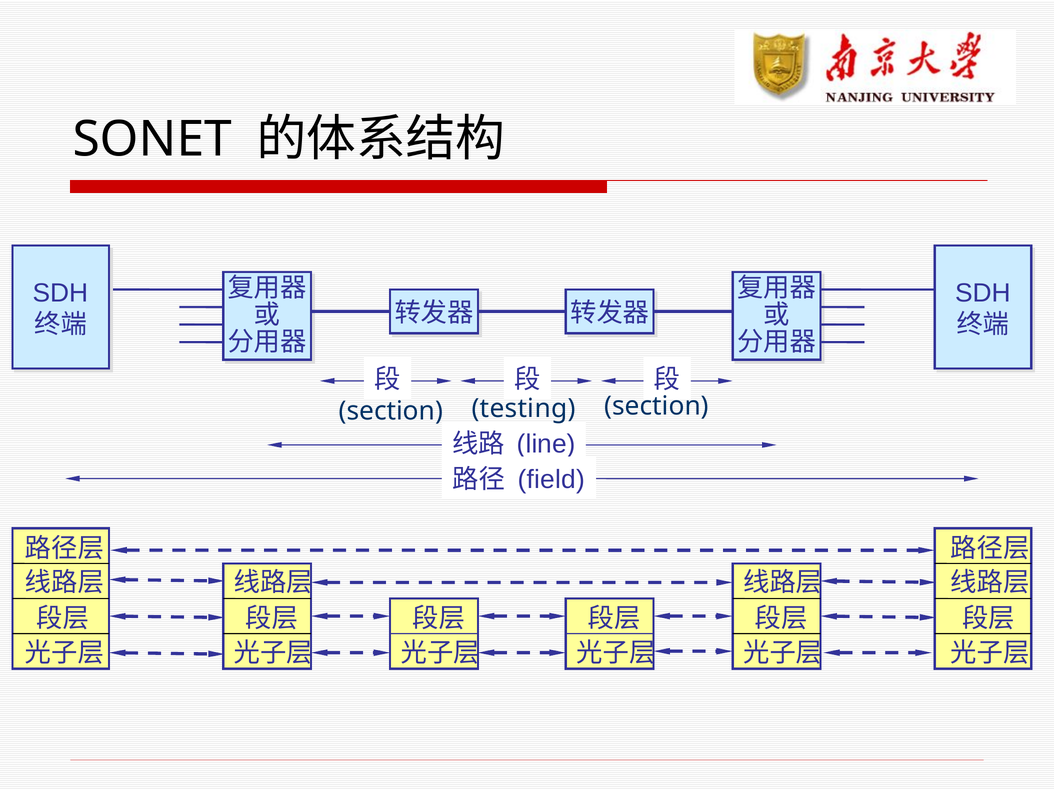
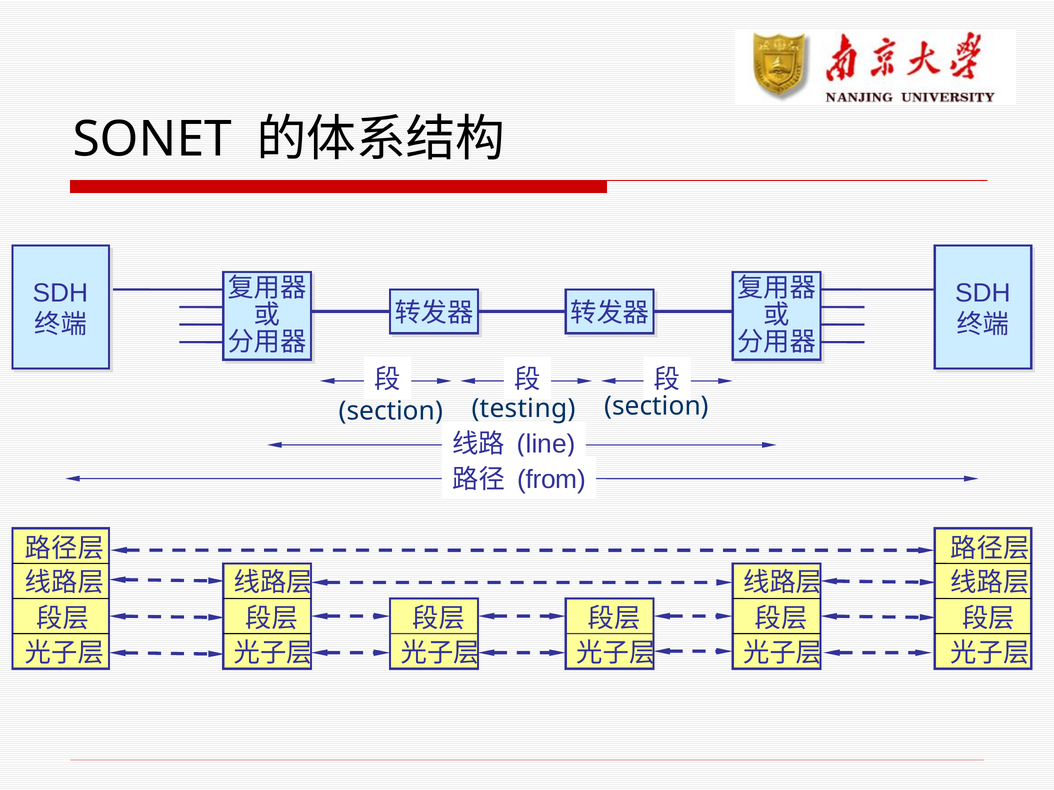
field: field -> from (551, 480)
